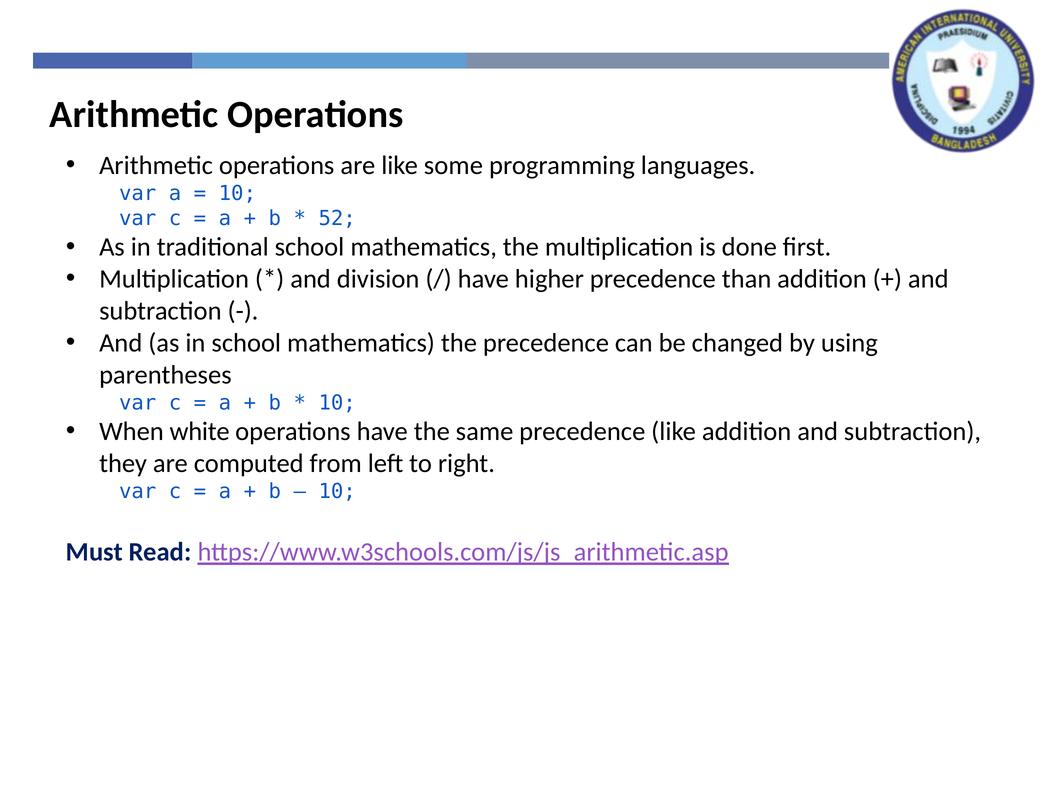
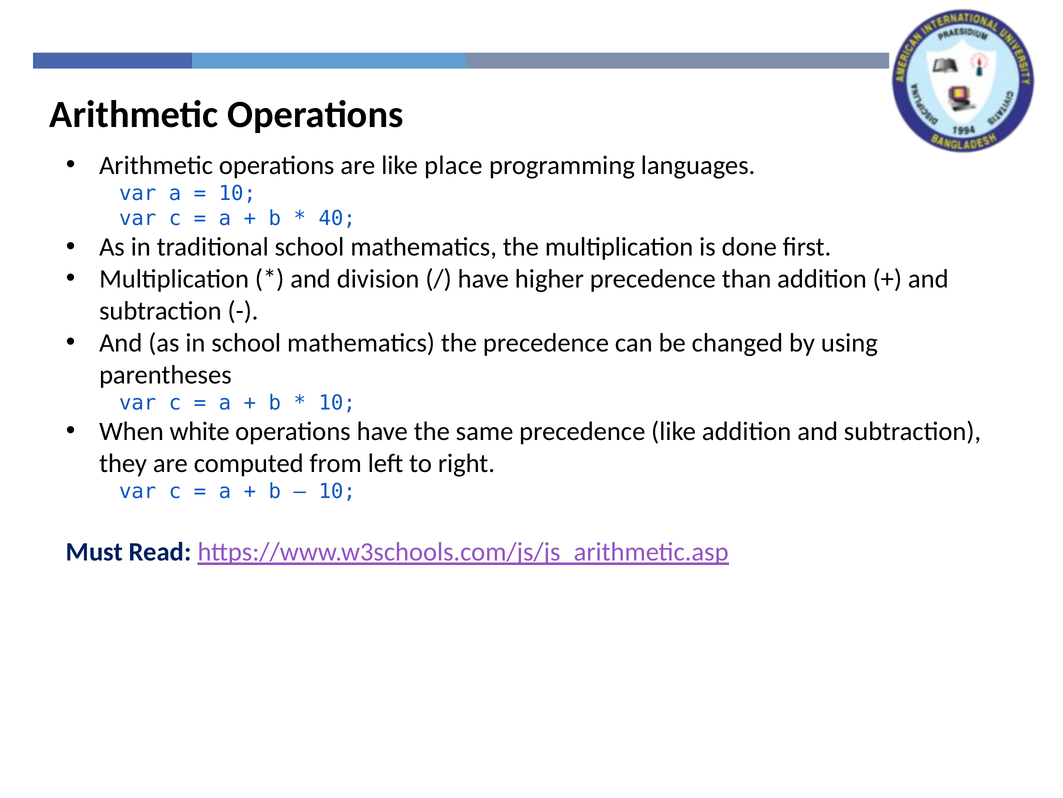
some: some -> place (453, 165)
52: 52 -> 40 (337, 218)
